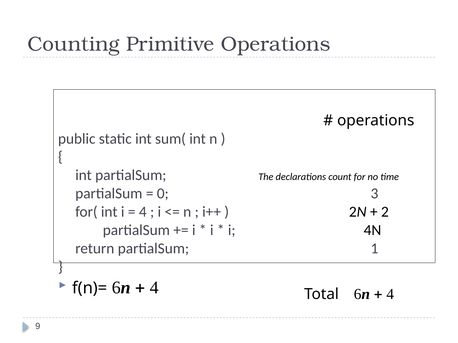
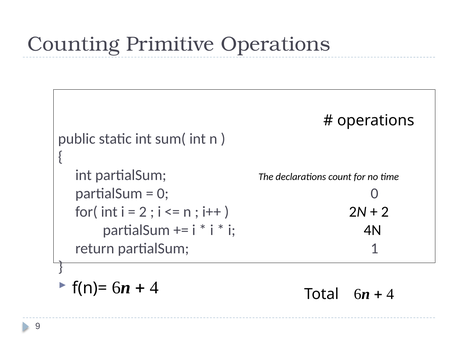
0 3: 3 -> 0 (375, 194)
4: 4 -> 2 (143, 212)
